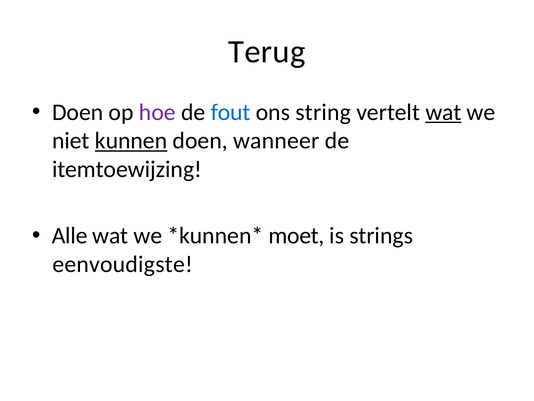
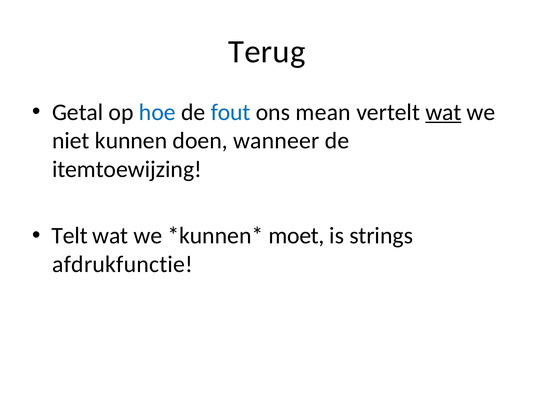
Doen: Doen -> Getal (78, 112)
hoe colour: purple -> blue (157, 112)
string: string -> mean (323, 112)
kunnen underline: present -> none (131, 141)
Alle: Alle -> Telt (70, 235)
eenvoudigste: eenvoudigste -> afdrukfunctie (123, 264)
